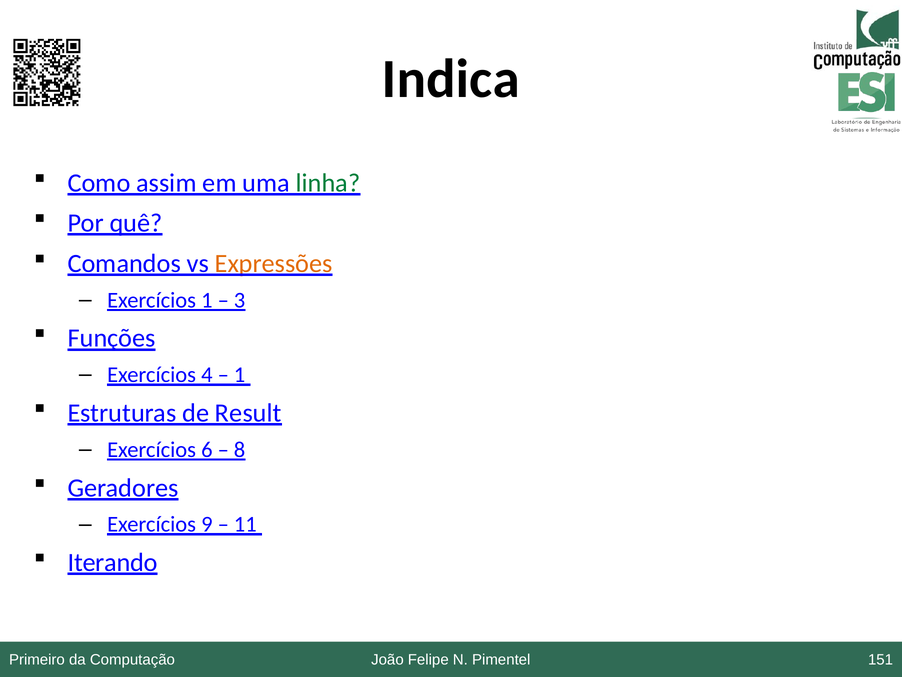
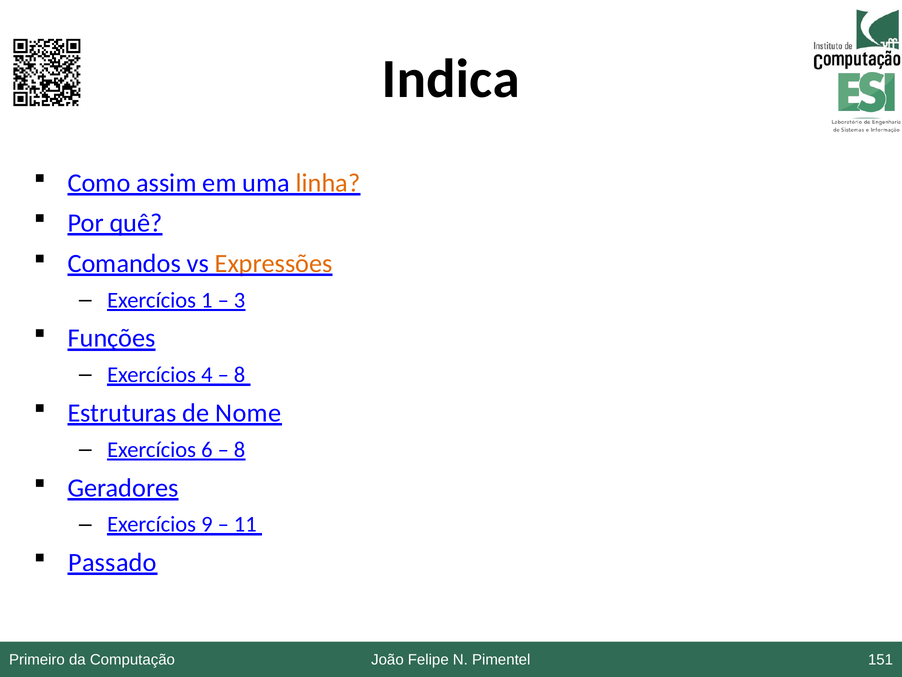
linha colour: green -> orange (328, 183)
1: 1 -> 8 (240, 375)
Result: Result -> Nome (248, 413)
Iterando: Iterando -> Passado (113, 562)
